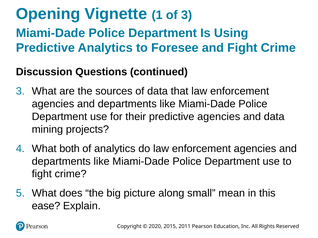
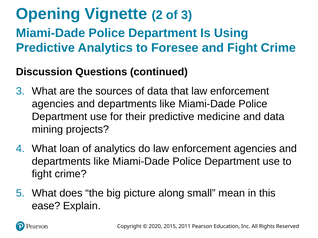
1: 1 -> 2 (157, 15)
predictive agencies: agencies -> medicine (219, 117)
both: both -> loan (69, 149)
